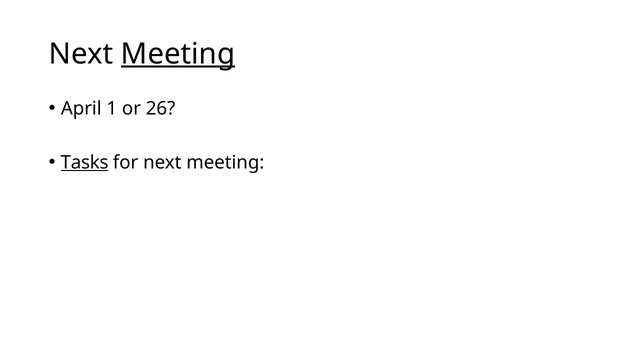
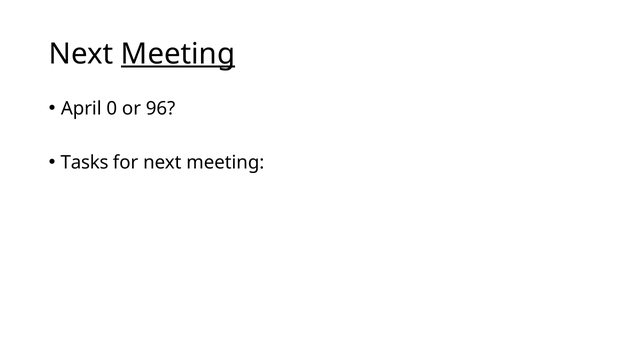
1: 1 -> 0 (112, 108)
26: 26 -> 96 (161, 108)
Tasks underline: present -> none (85, 162)
